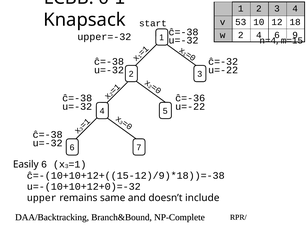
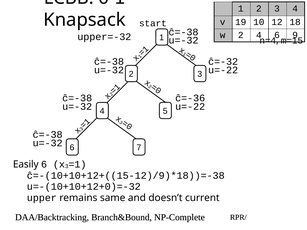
53: 53 -> 19 (241, 22)
include: include -> current (202, 198)
